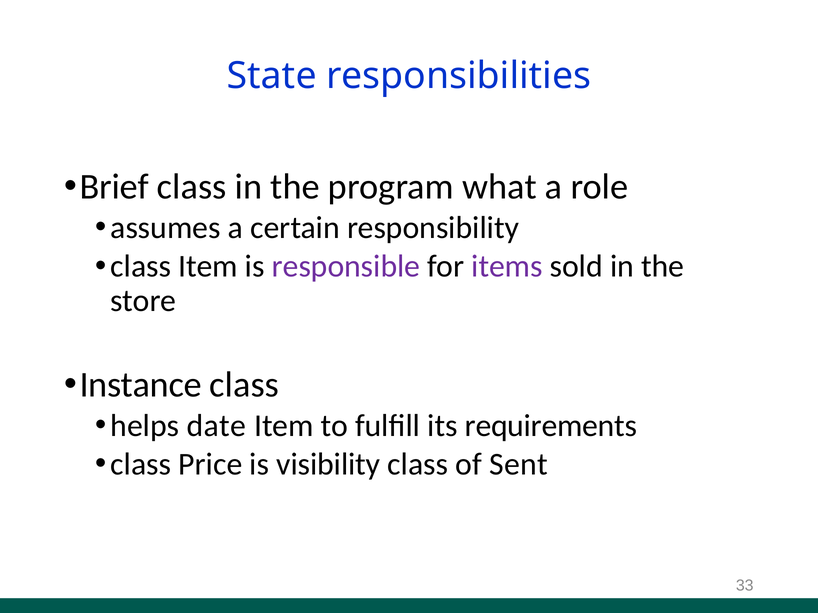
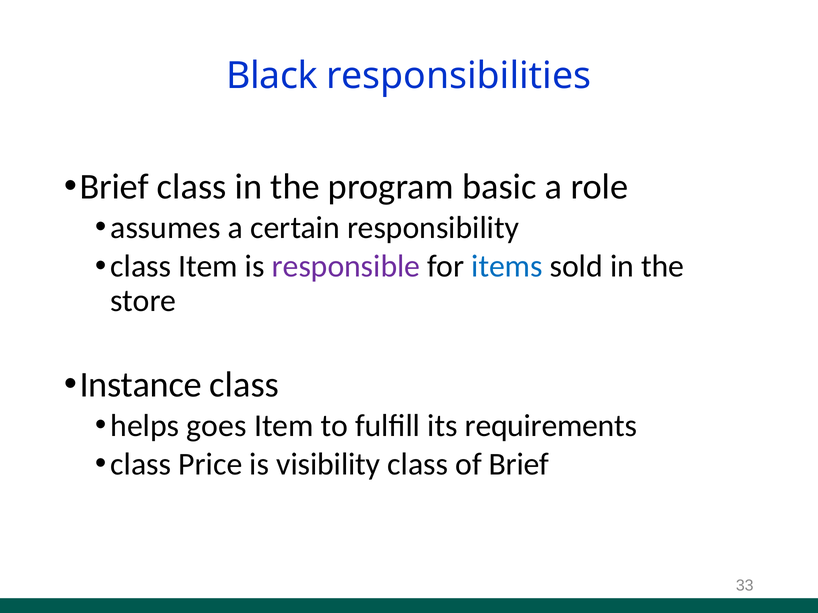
State: State -> Black (272, 76)
what: what -> basic (499, 187)
items colour: purple -> blue (507, 267)
date: date -> goes (217, 426)
of Sent: Sent -> Brief (519, 465)
